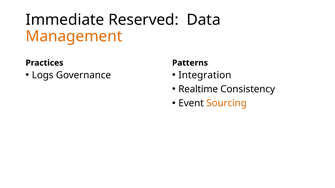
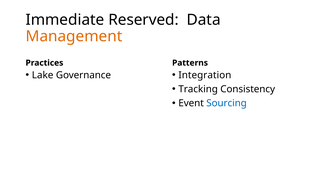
Logs: Logs -> Lake (43, 75)
Realtime: Realtime -> Tracking (198, 89)
Sourcing colour: orange -> blue (227, 103)
